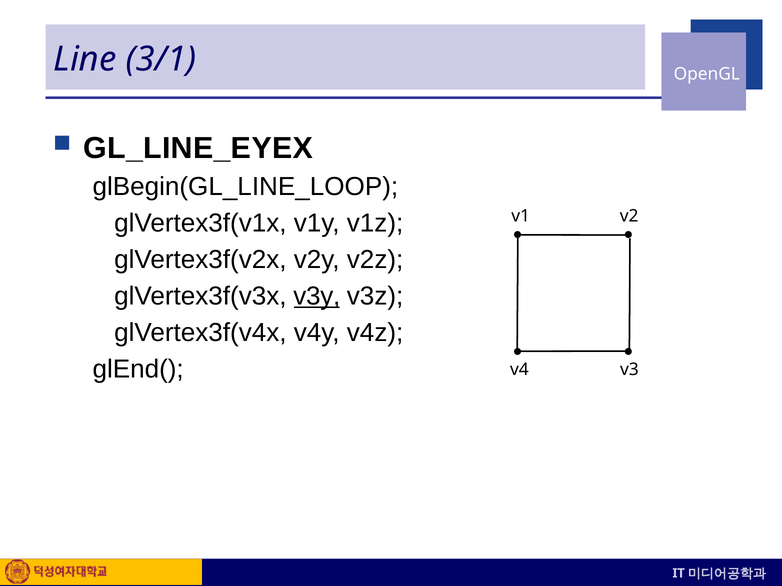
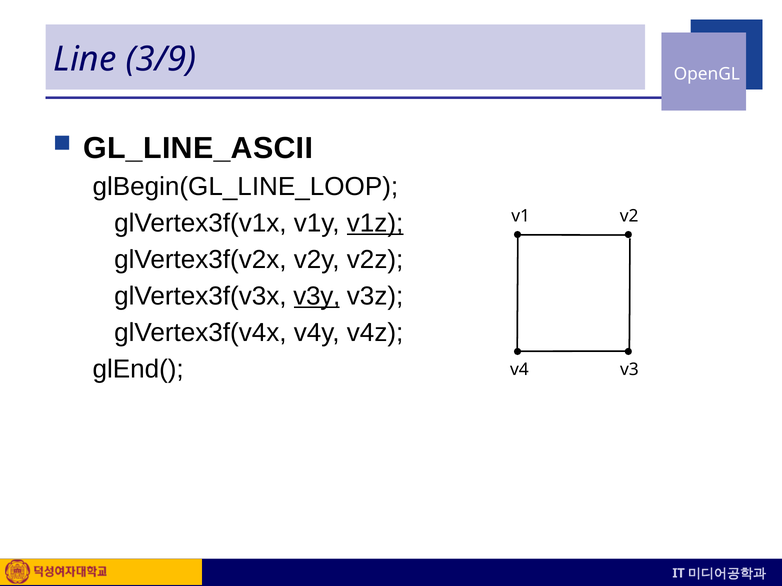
3/1: 3/1 -> 3/9 (161, 59)
GL_LINE_EYEX: GL_LINE_EYEX -> GL_LINE_ASCII (198, 148)
v1z underline: none -> present (375, 223)
